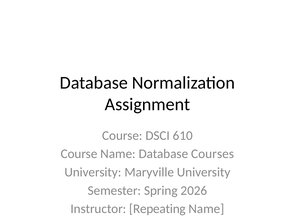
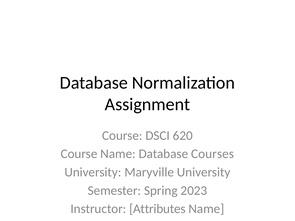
610: 610 -> 620 (183, 136)
2026: 2026 -> 2023 (194, 191)
Repeating: Repeating -> Attributes (157, 209)
